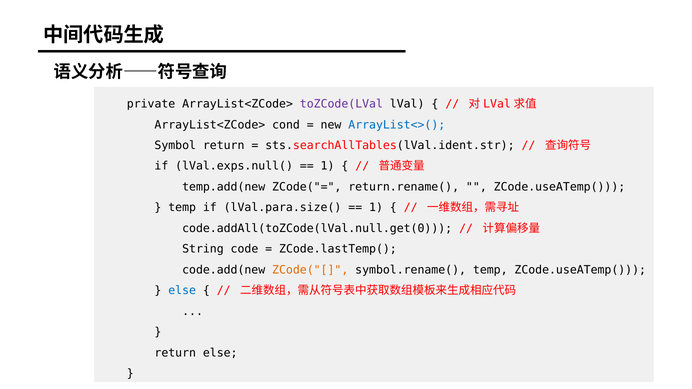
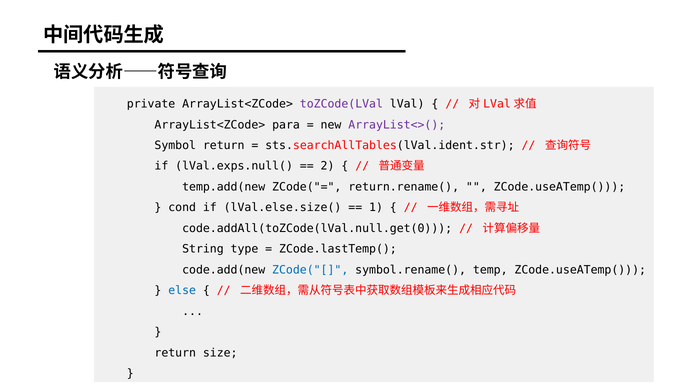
cond: cond -> para (286, 125)
ArrayList<>( colour: blue -> purple (397, 125)
1: 1 -> 2 (328, 166)
temp: temp -> cond (182, 208)
lVal.para.size(: lVal.para.size( -> lVal.else.size( (283, 208)
code: code -> type (244, 249)
ZCode("[ colour: orange -> blue (310, 270)
return else: else -> size (220, 353)
